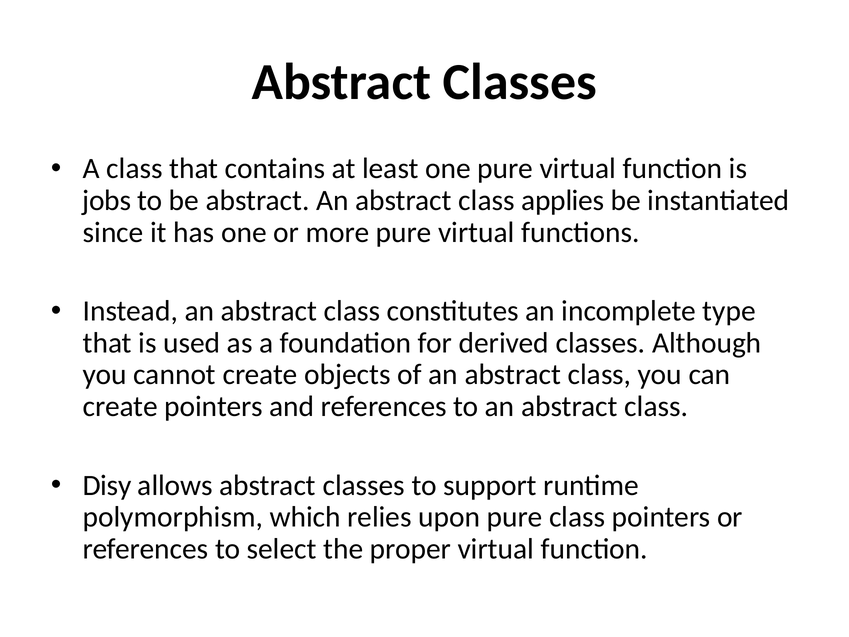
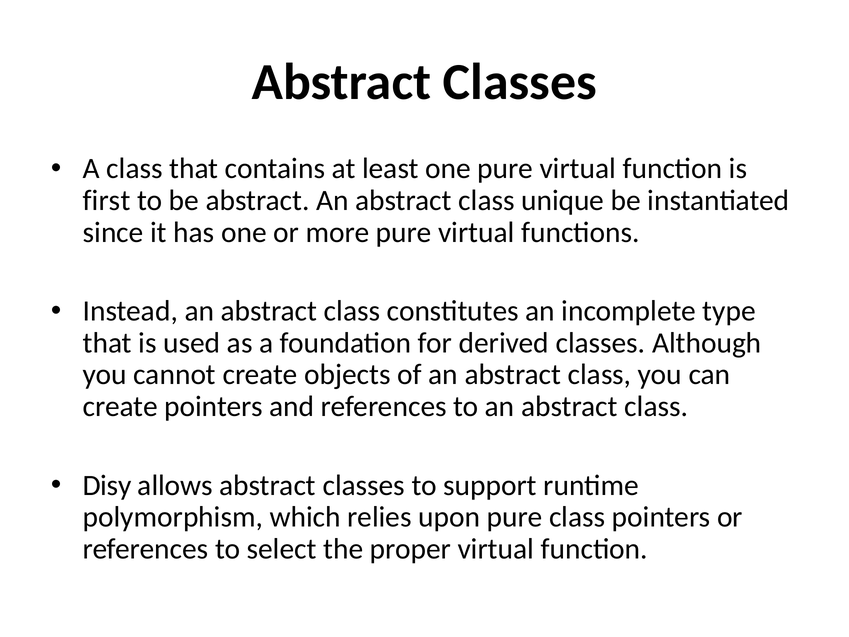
jobs: jobs -> first (107, 200)
applies: applies -> unique (563, 200)
